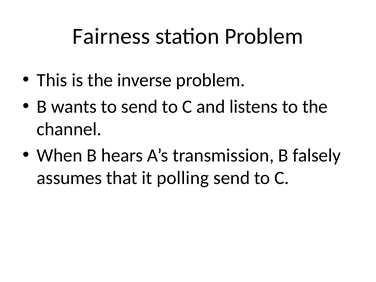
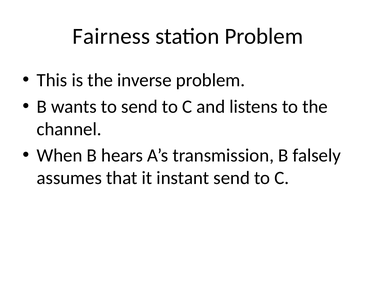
polling: polling -> instant (183, 178)
